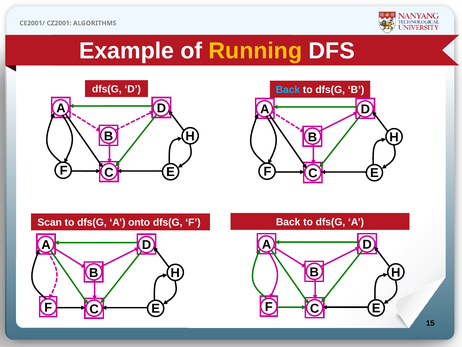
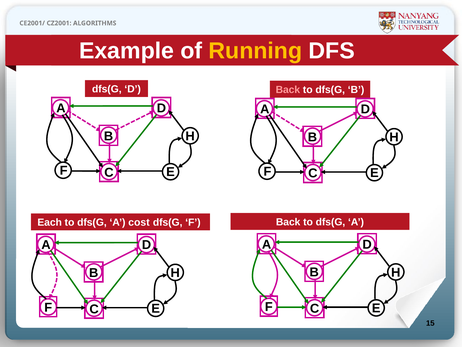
Back colour: light blue -> pink (288, 90)
Scan: Scan -> Each (50, 222)
onto: onto -> cost (139, 222)
